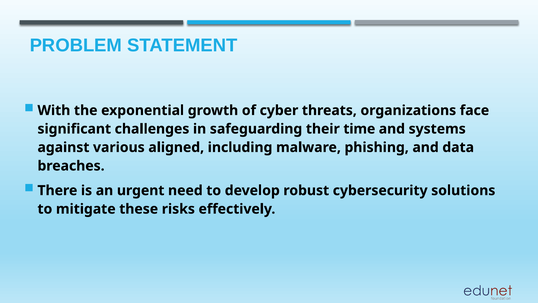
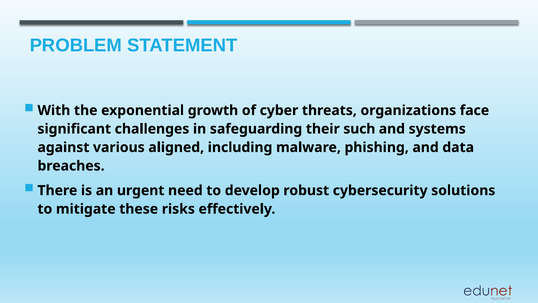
time: time -> such (359, 129)
